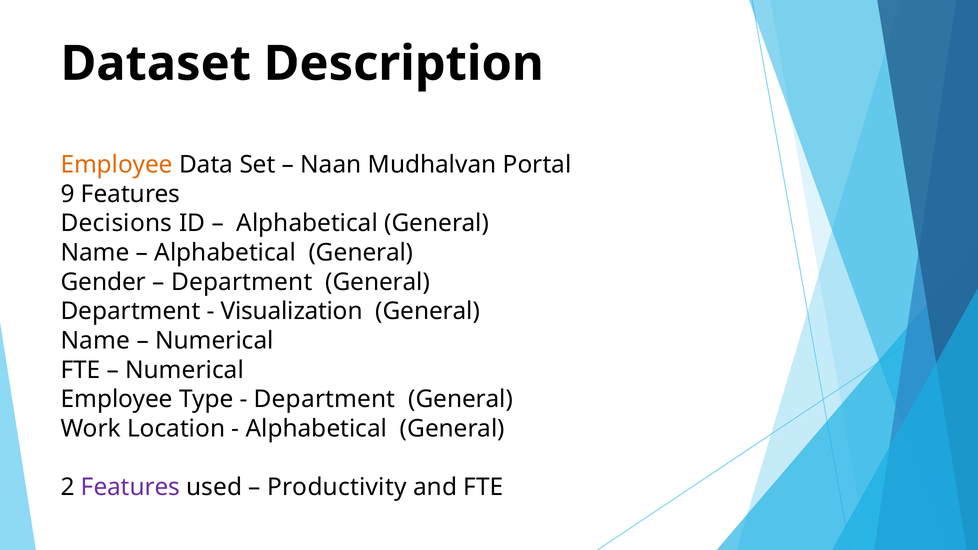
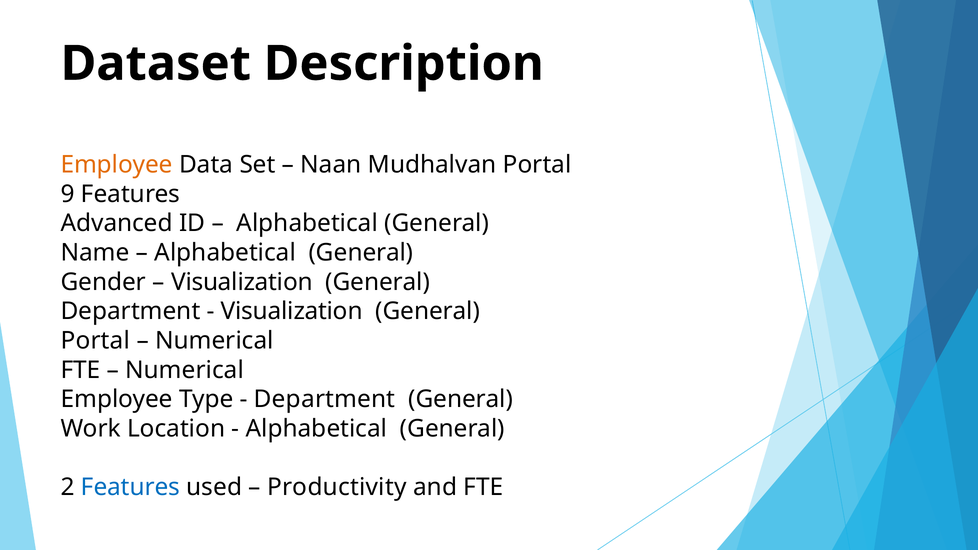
Decisions: Decisions -> Advanced (117, 223)
Department: Department -> Visualization (242, 282)
Name: Name -> Portal (95, 341)
Features colour: purple -> blue (131, 487)
